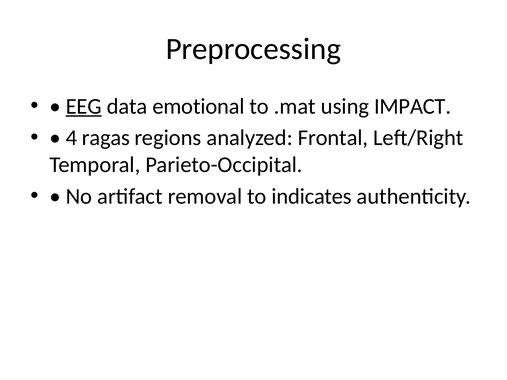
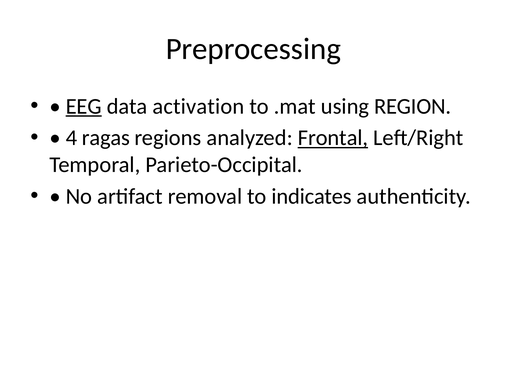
emotional: emotional -> activation (198, 106)
IMPACT: IMPACT -> REGION (413, 106)
Frontal underline: none -> present (333, 138)
